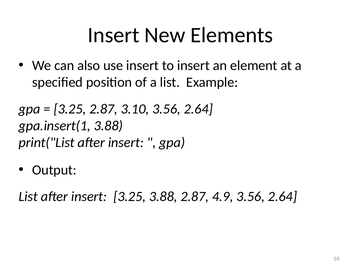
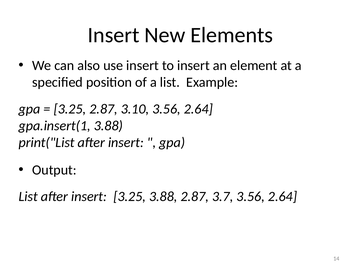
4.9: 4.9 -> 3.7 (223, 196)
